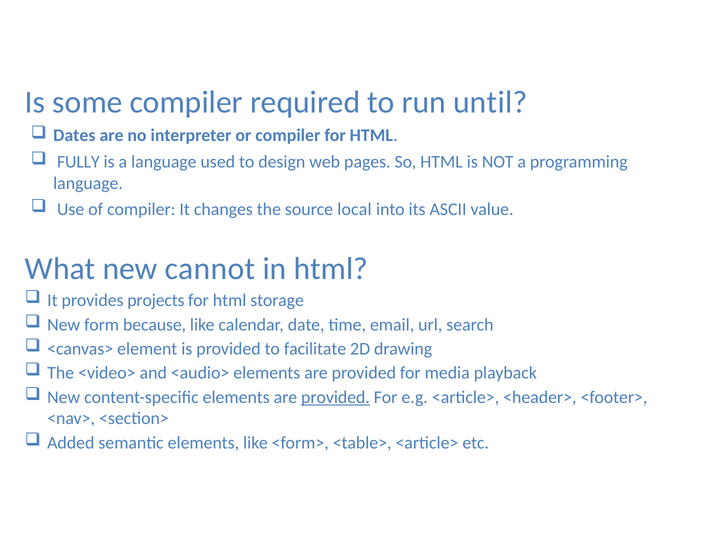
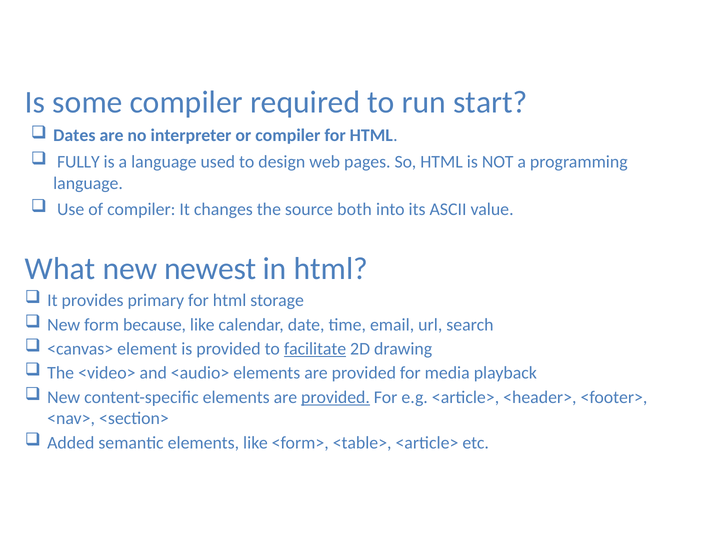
until: until -> start (490, 102)
local: local -> both (354, 209)
cannot: cannot -> newest (210, 269)
projects: projects -> primary (156, 300)
facilitate underline: none -> present (315, 349)
